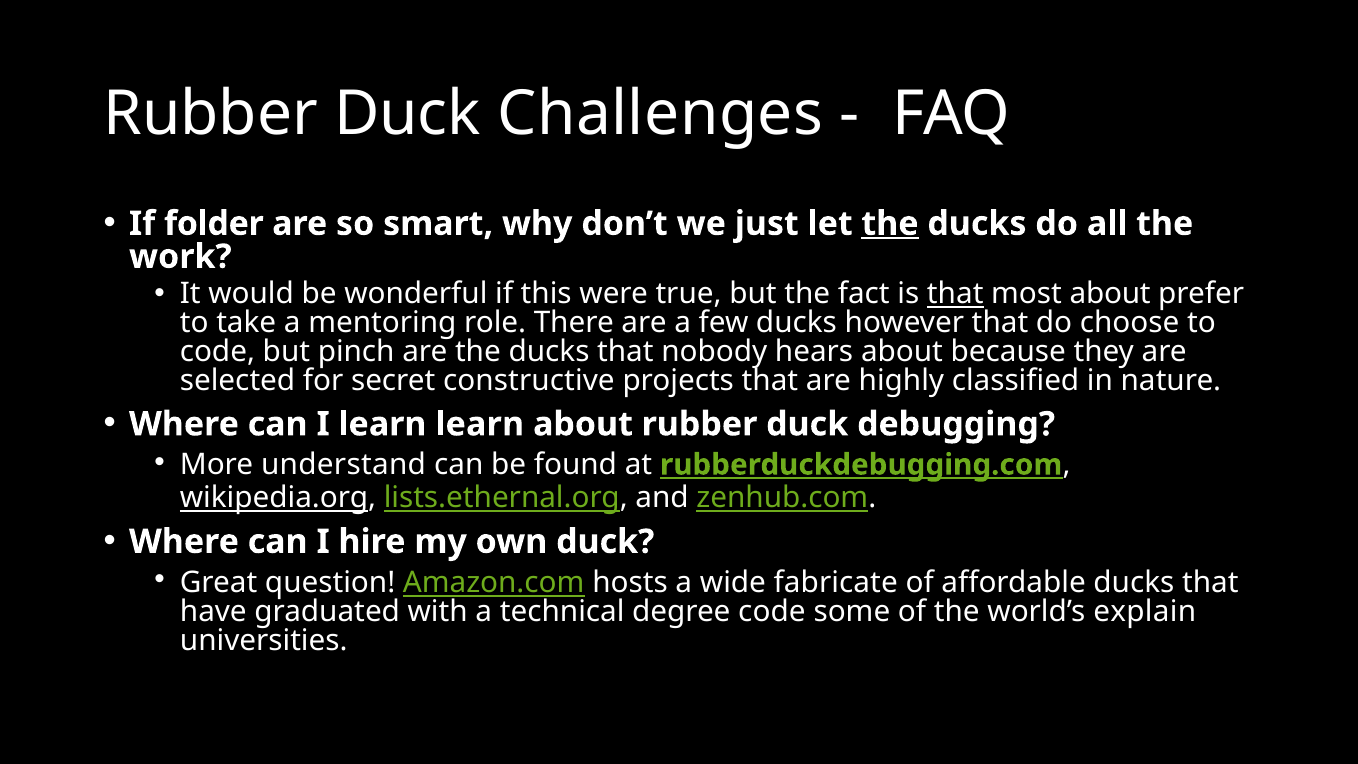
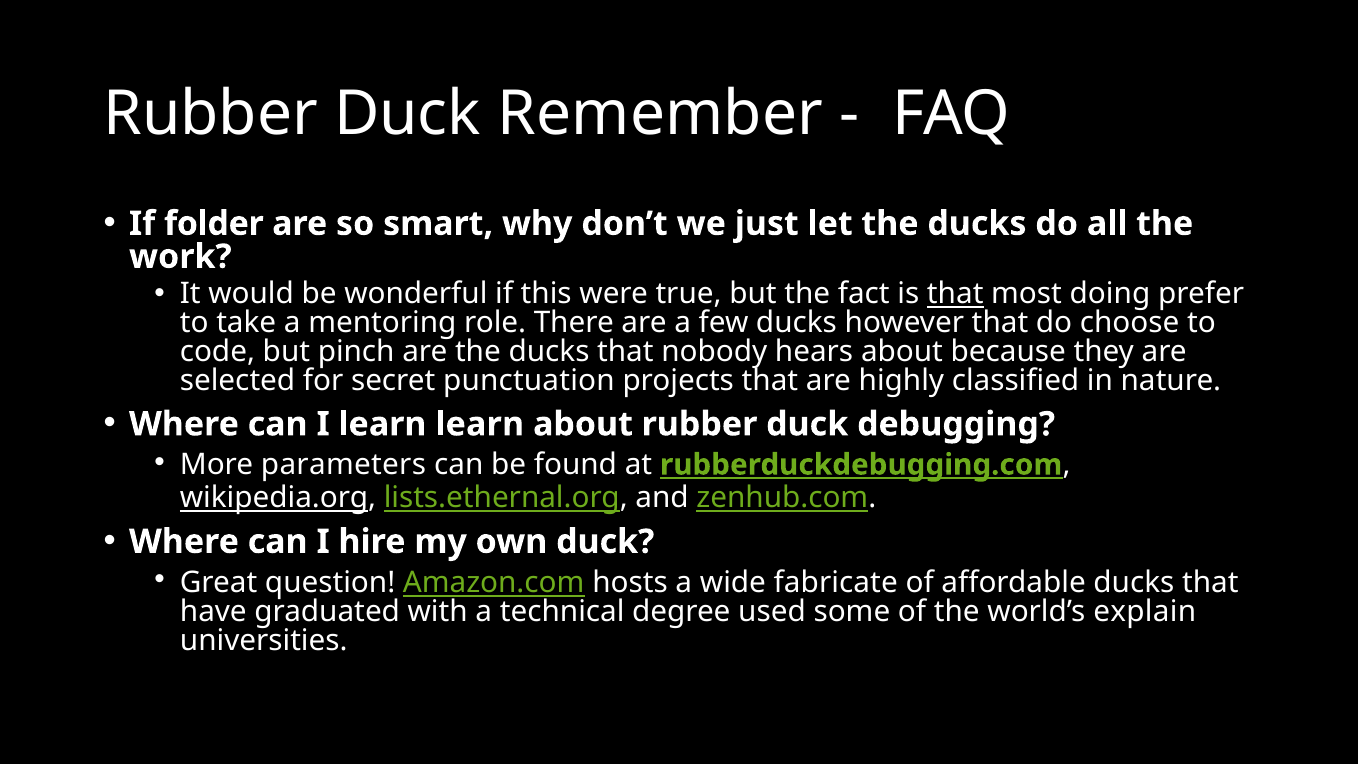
Challenges: Challenges -> Remember (660, 114)
the underline: present -> none (890, 224)
most about: about -> doing (1110, 294)
constructive: constructive -> punctuation (529, 381)
understand: understand -> parameters (343, 465)
degree code: code -> used (772, 612)
